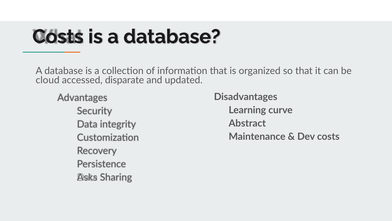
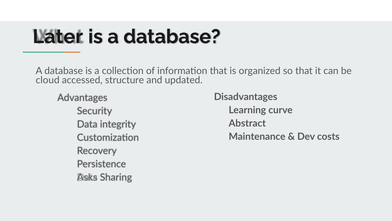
Costs: Costs -> Later (58, 37)
disparate: disparate -> structure (124, 80)
